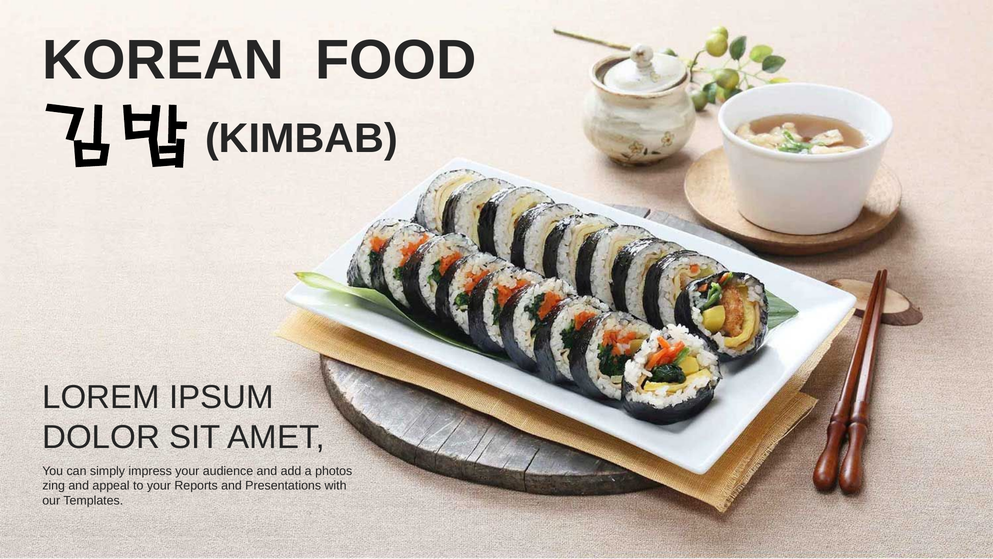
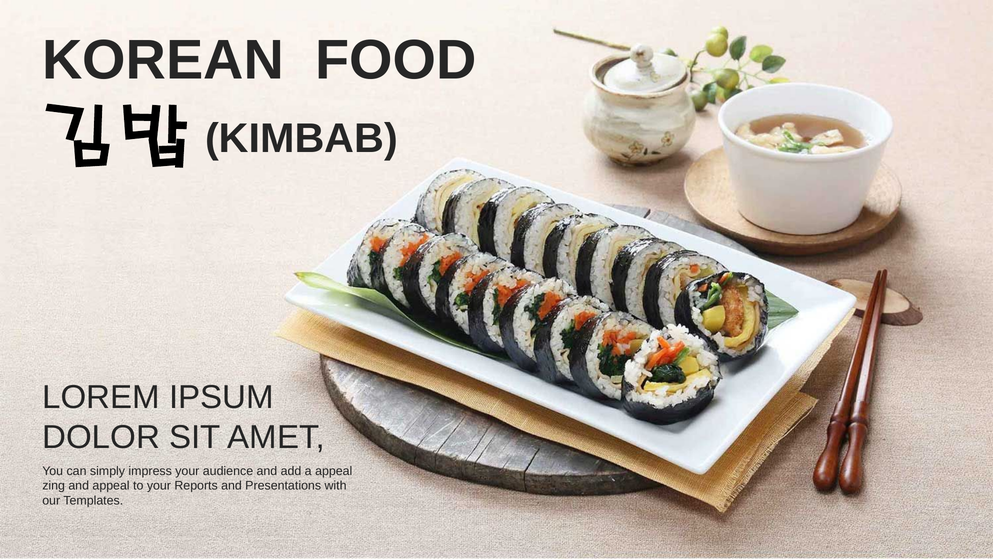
a photos: photos -> appeal (334, 471)
